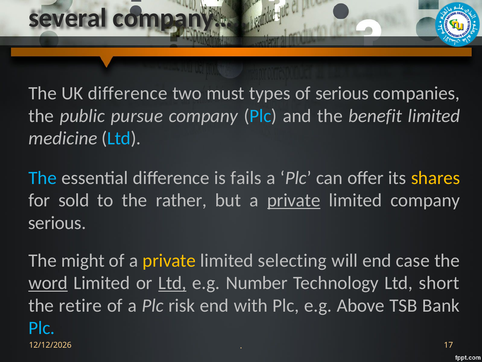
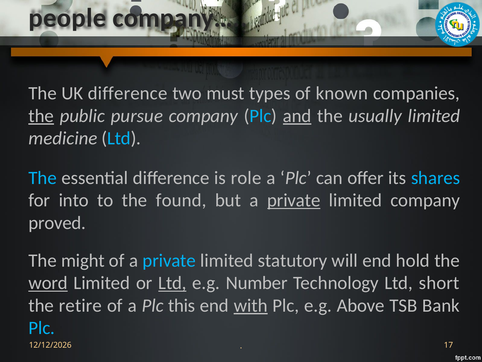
several: several -> people (67, 18)
of serious: serious -> known (342, 93)
the underline: none -> present (41, 116)
and underline: none -> present (297, 116)
benefit: benefit -> usually (375, 116)
fails: fails -> role (246, 178)
shares colour: yellow -> light blue (436, 178)
sold: sold -> into (74, 200)
rather: rather -> found (181, 200)
serious: serious -> proved (57, 223)
private colour: yellow -> light blue (169, 260)
selecting: selecting -> statutory (292, 260)
case: case -> hold (413, 260)
risk: risk -> this (182, 305)
with underline: none -> present (251, 305)
